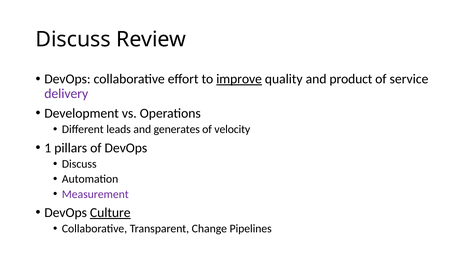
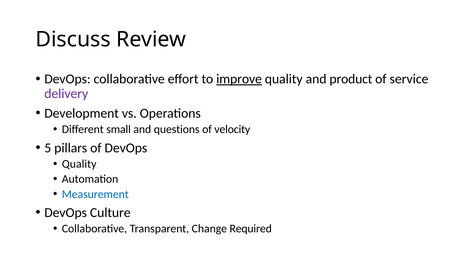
leads: leads -> small (119, 129)
generates: generates -> questions (177, 129)
1: 1 -> 5 (48, 148)
Discuss: Discuss -> Quality (79, 164)
Measurement colour: purple -> blue (95, 194)
Culture underline: present -> none (110, 212)
Pipelines: Pipelines -> Required (251, 228)
